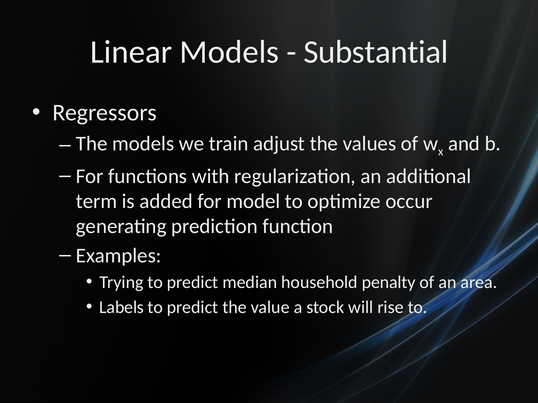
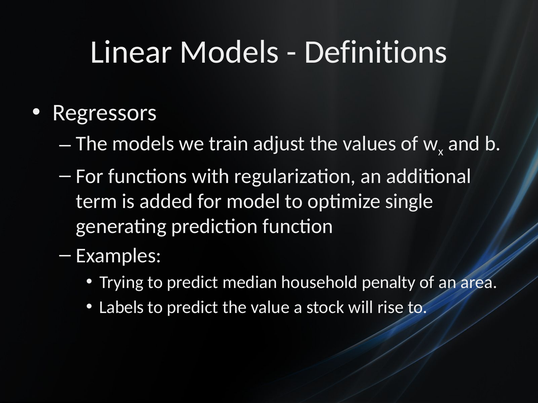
Substantial: Substantial -> Definitions (376, 52)
occur: occur -> single (409, 201)
